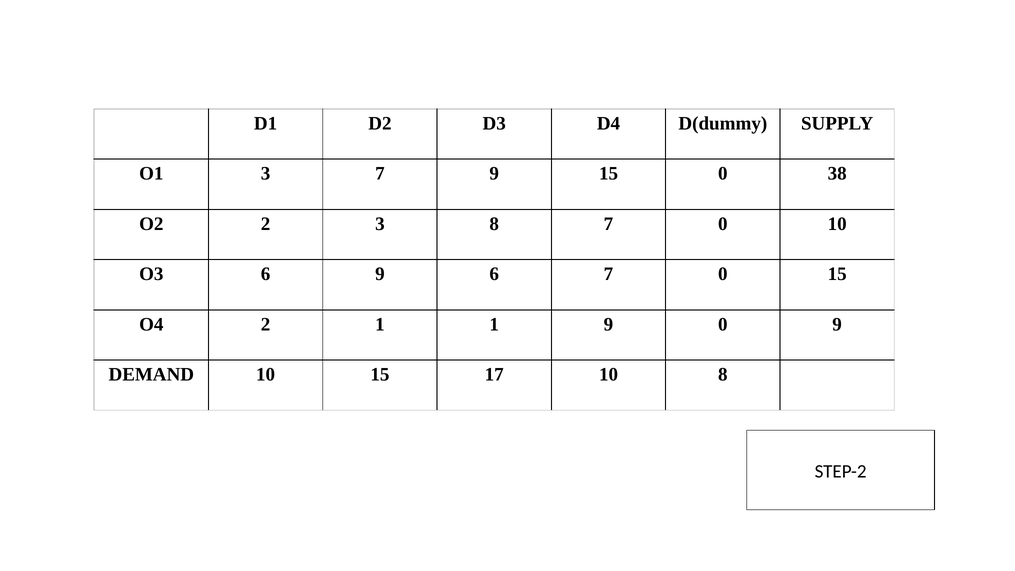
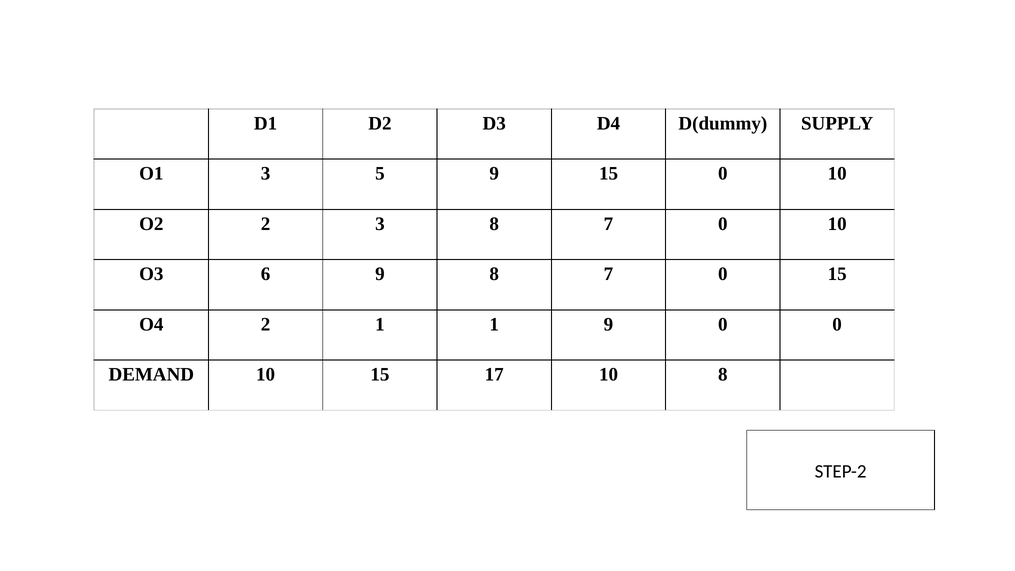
3 7: 7 -> 5 (380, 174)
15 0 38: 38 -> 10 (837, 174)
9 6: 6 -> 8 (494, 274)
0 9: 9 -> 0 (837, 324)
